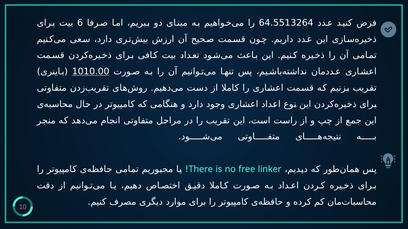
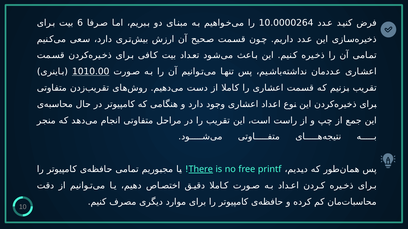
64.5513264: 64.5513264 -> 10.0000264 (286, 23)
There underline: none -> present (201, 170)
linker: linker -> printf (270, 170)
